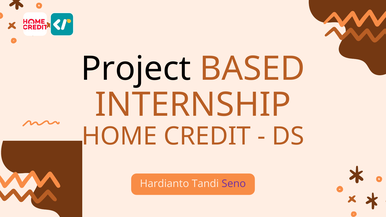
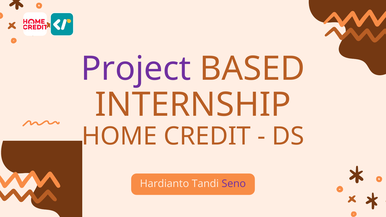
Project colour: black -> purple (136, 69)
